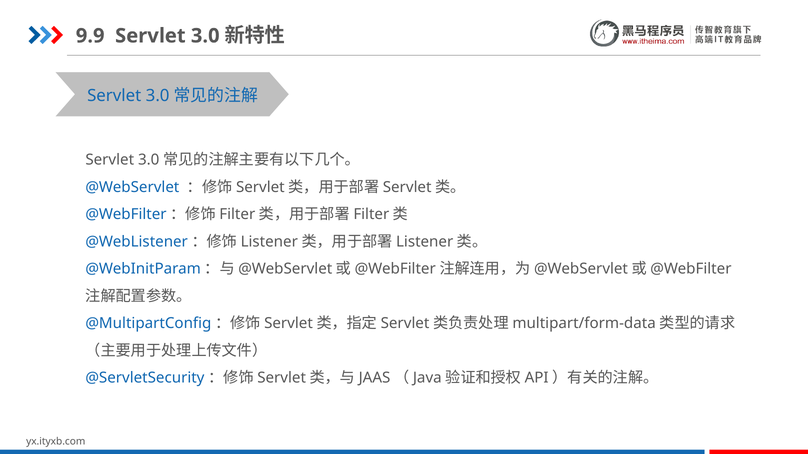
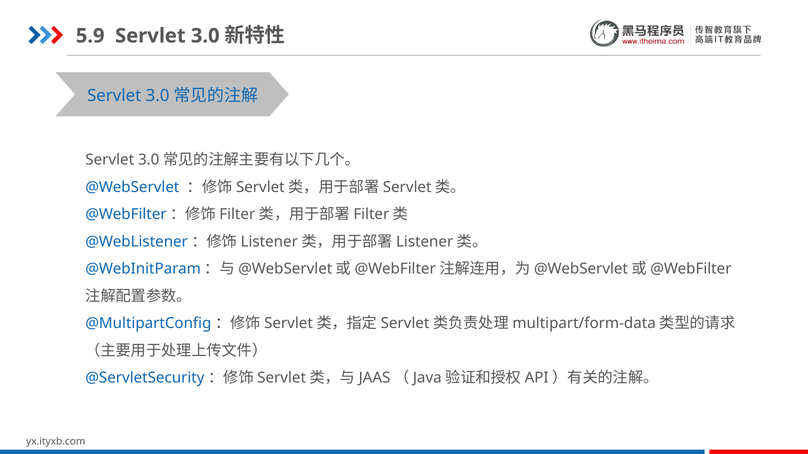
9.9: 9.9 -> 5.9 (90, 36)
